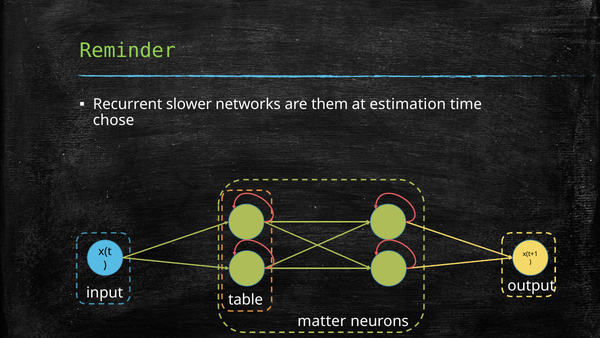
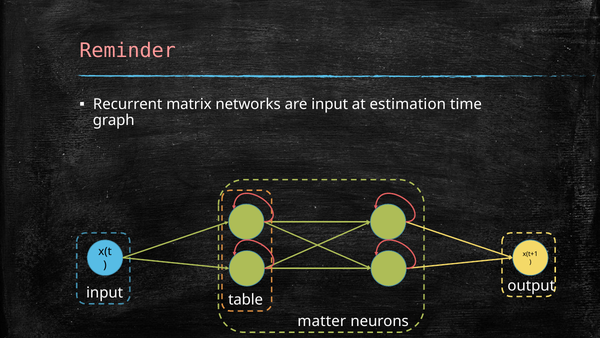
Reminder colour: light green -> pink (128, 51)
slower: slower -> matrix (189, 104)
are them: them -> input (330, 104)
chose: chose -> graph (114, 120)
